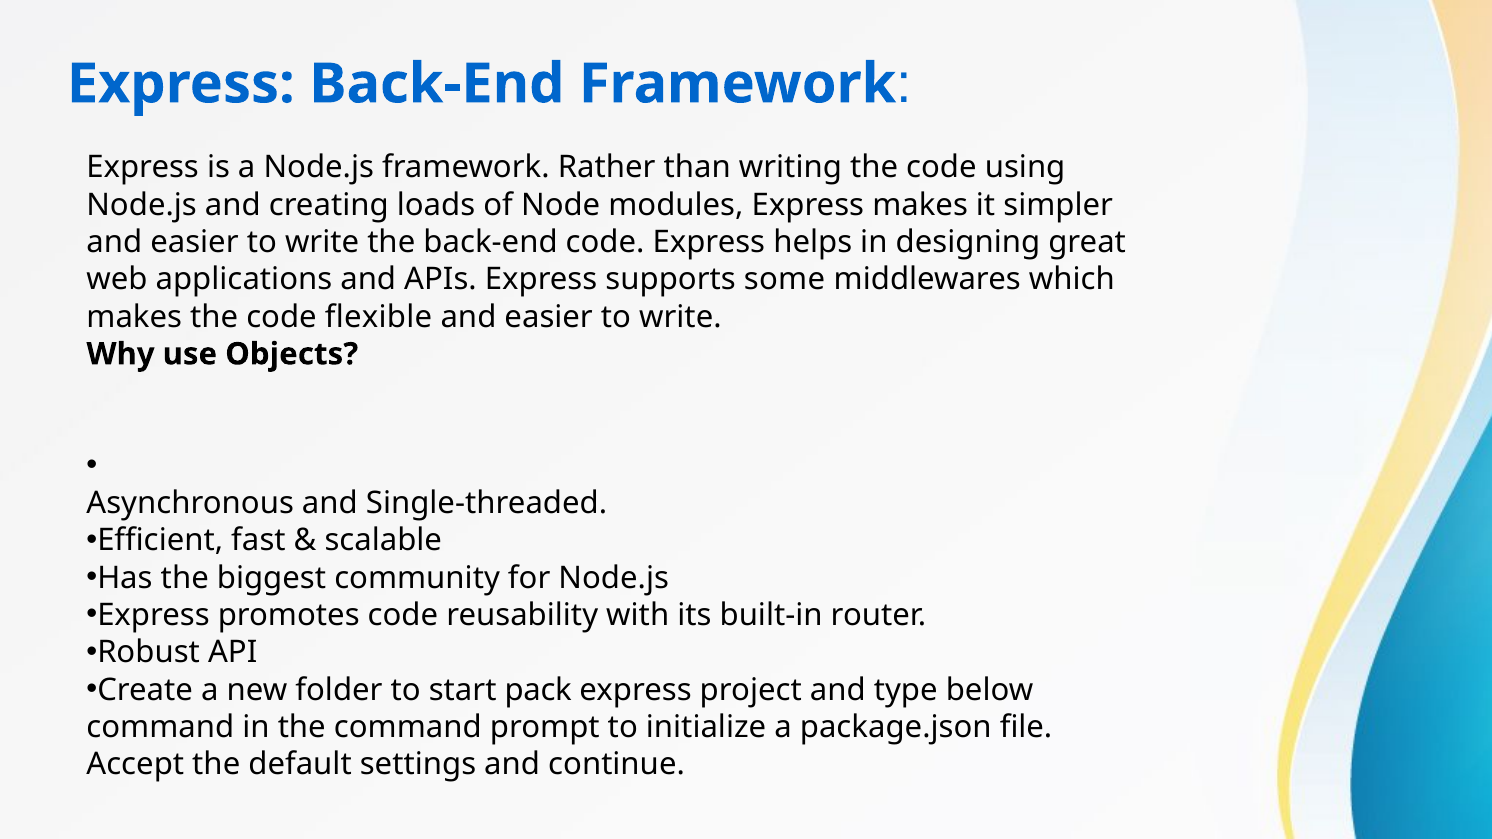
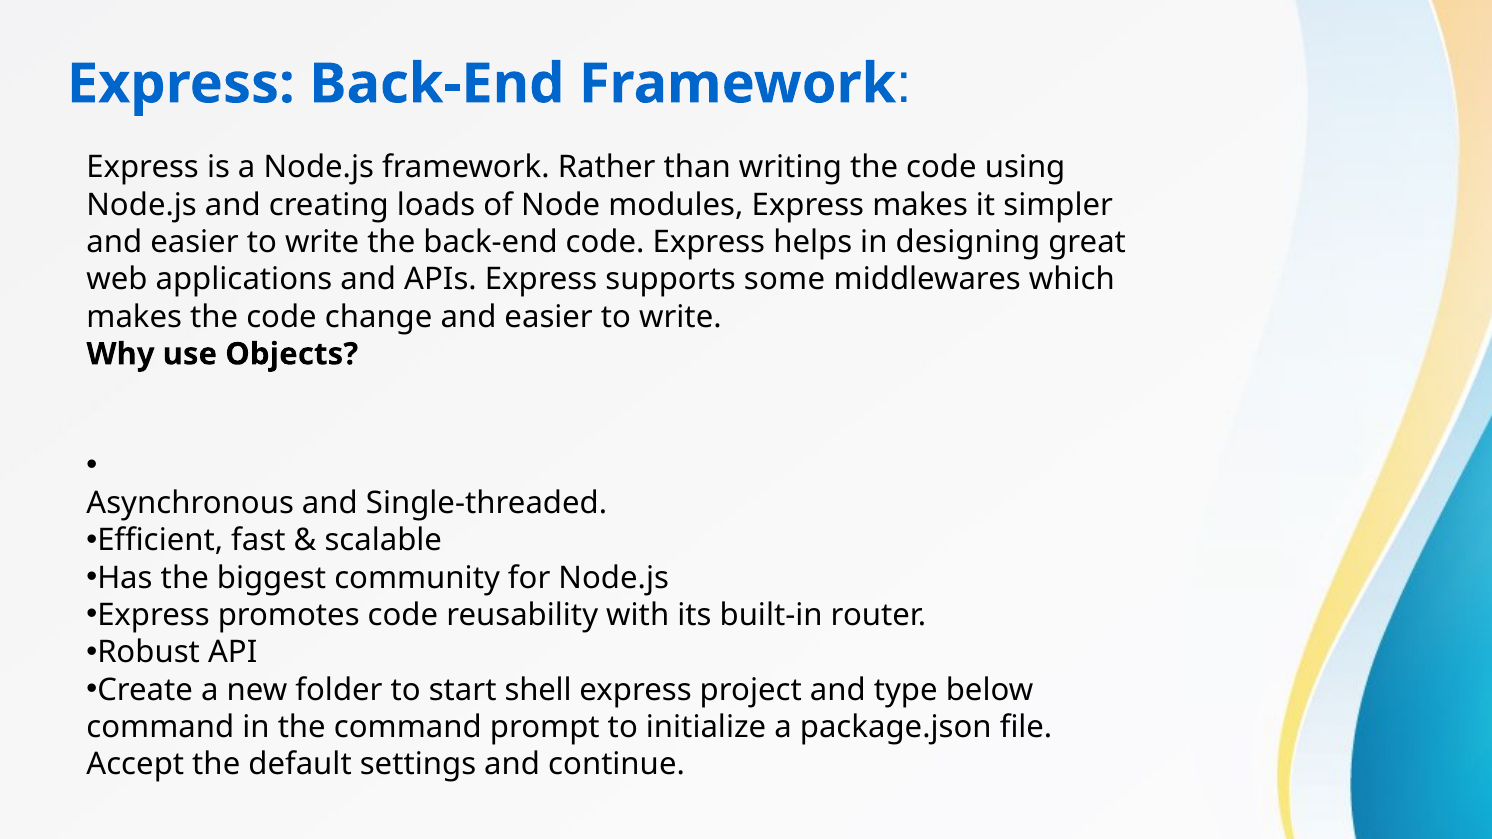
flexible: flexible -> change (379, 317)
pack: pack -> shell (538, 690)
